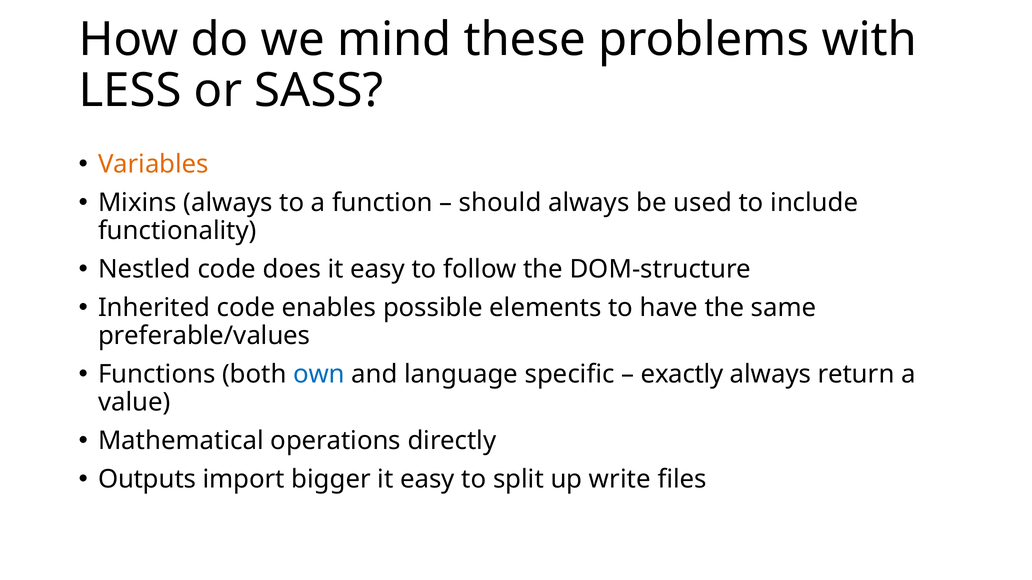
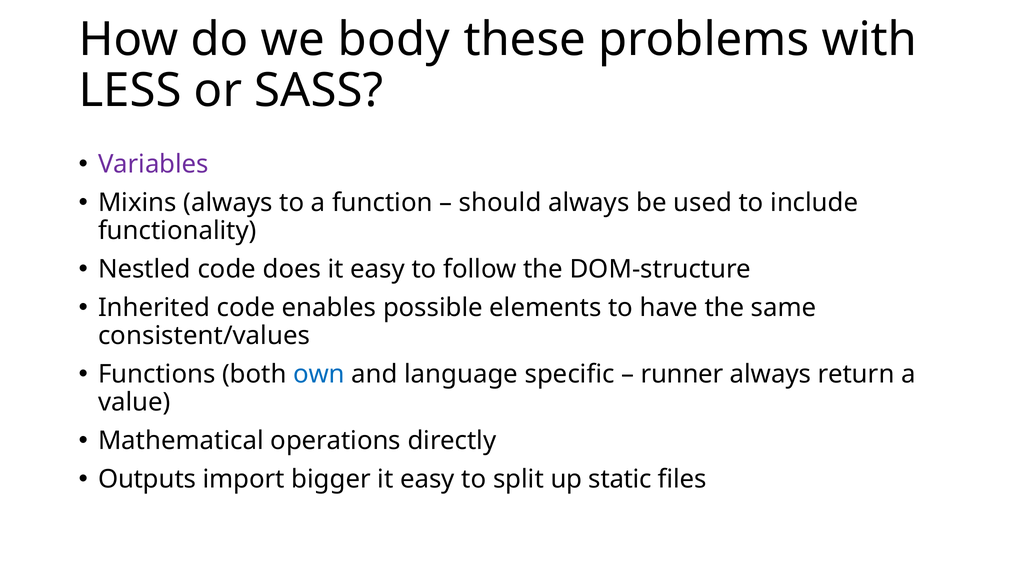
mind: mind -> body (394, 40)
Variables colour: orange -> purple (153, 165)
preferable/values: preferable/values -> consistent/values (204, 336)
exactly: exactly -> runner (682, 375)
write: write -> static (620, 480)
